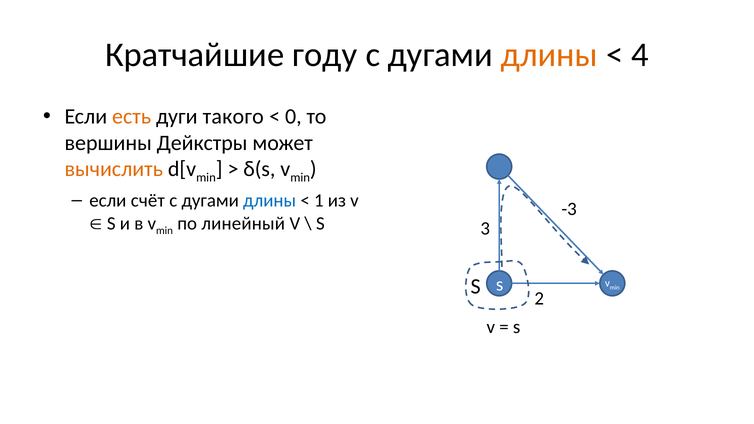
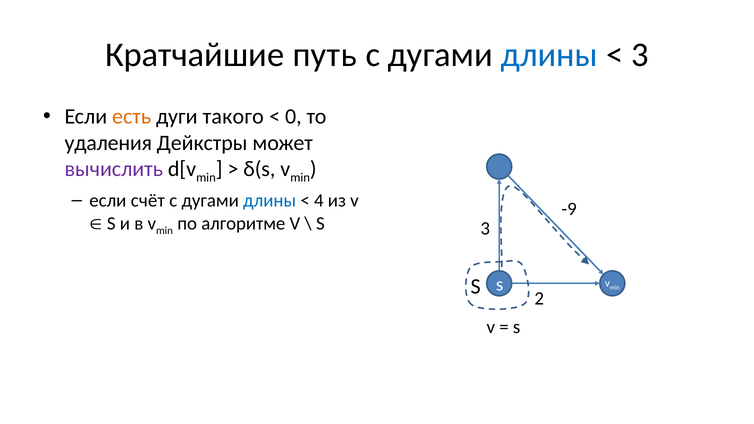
году: году -> путь (325, 55)
длины colour: orange -> blue (549, 55)
4: 4 -> 3 (640, 55)
вершины: вершины -> удаления (108, 143)
вычислить colour: orange -> purple (114, 169)
1: 1 -> 4 (319, 201)
-3: -3 -> -9 (569, 209)
линейный: линейный -> алгоритме (243, 223)
